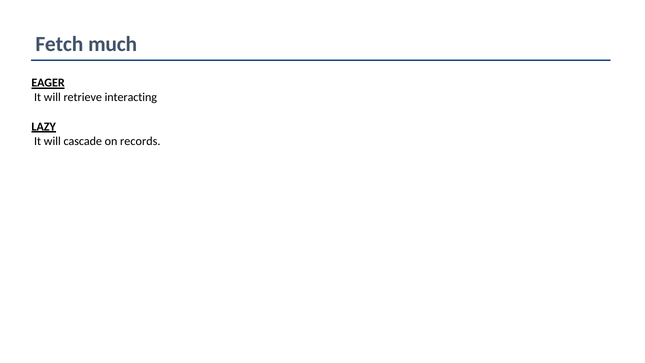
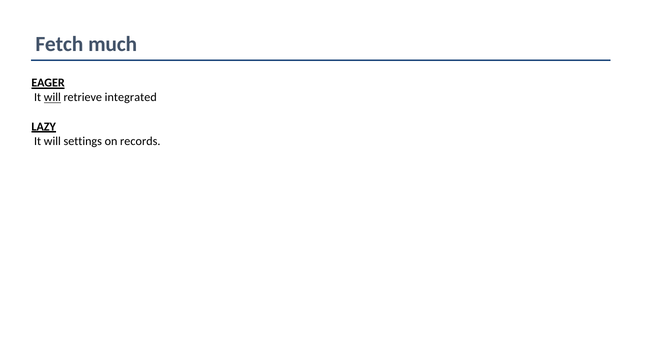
will underline: none -> present (52, 97)
interacting: interacting -> integrated (131, 97)
cascade: cascade -> settings (83, 141)
